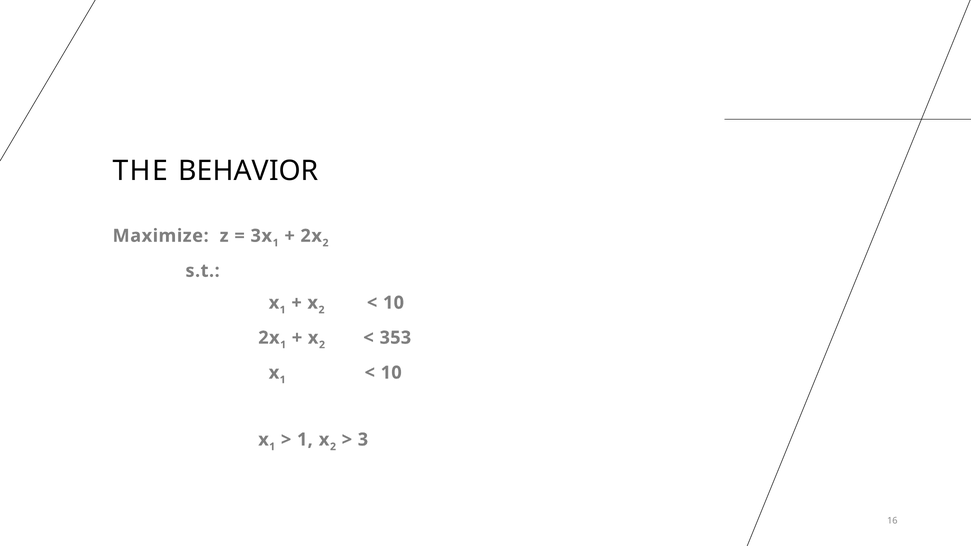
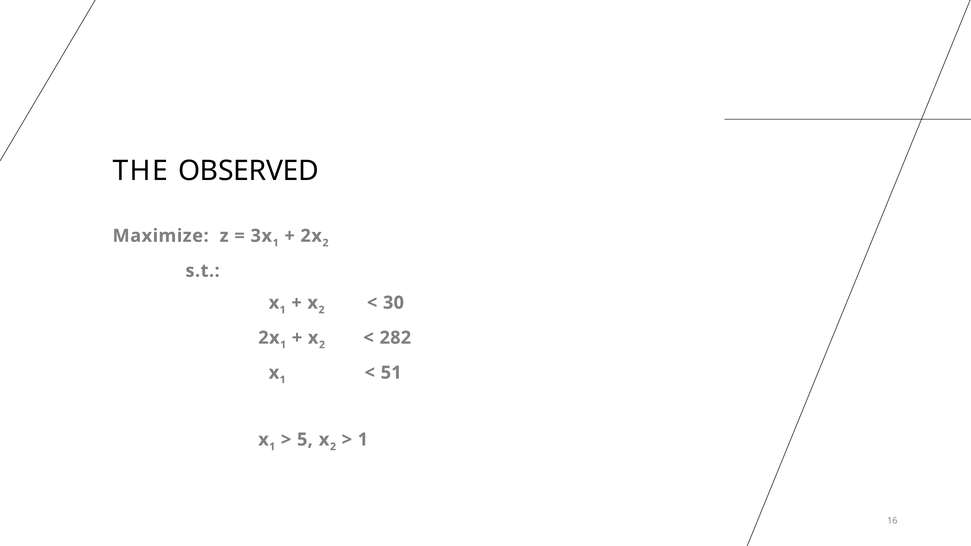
BEHAVIOR: BEHAVIOR -> OBSERVED (249, 171)
10: 10 -> 30 (394, 303)
353: 353 -> 282 (395, 338)
10: 10 -> 51 (391, 373)
1: 1 -> 5 (305, 440)
3: 3 -> 1 (363, 440)
